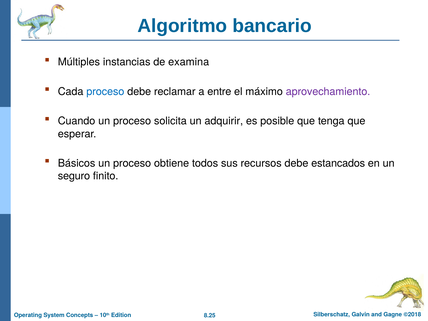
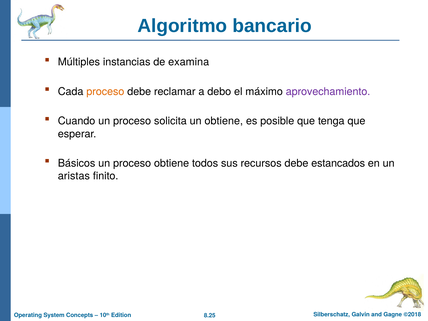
proceso colour: blue -> orange (105, 92)
entre: entre -> debo (219, 92)
un adquirir: adquirir -> obtiene (224, 121)
seguro: seguro -> aristas (74, 176)
